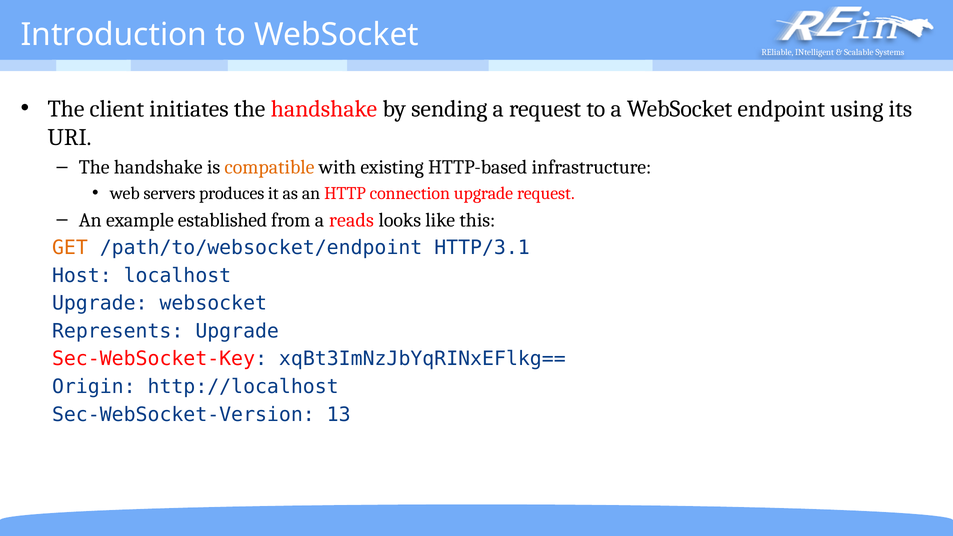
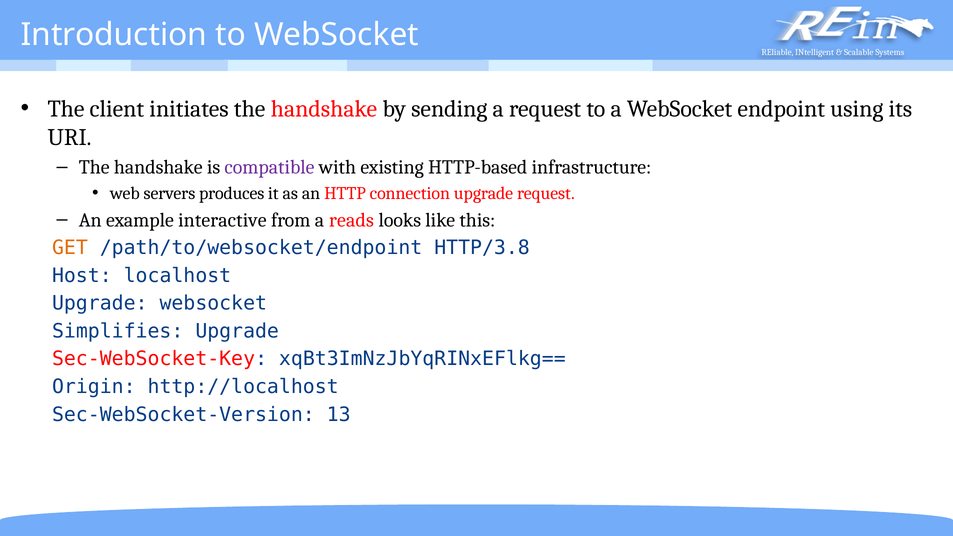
compatible colour: orange -> purple (269, 167)
established: established -> interactive (222, 220)
HTTP/3.1: HTTP/3.1 -> HTTP/3.8 (482, 248)
Represents: Represents -> Simplifies (118, 331)
